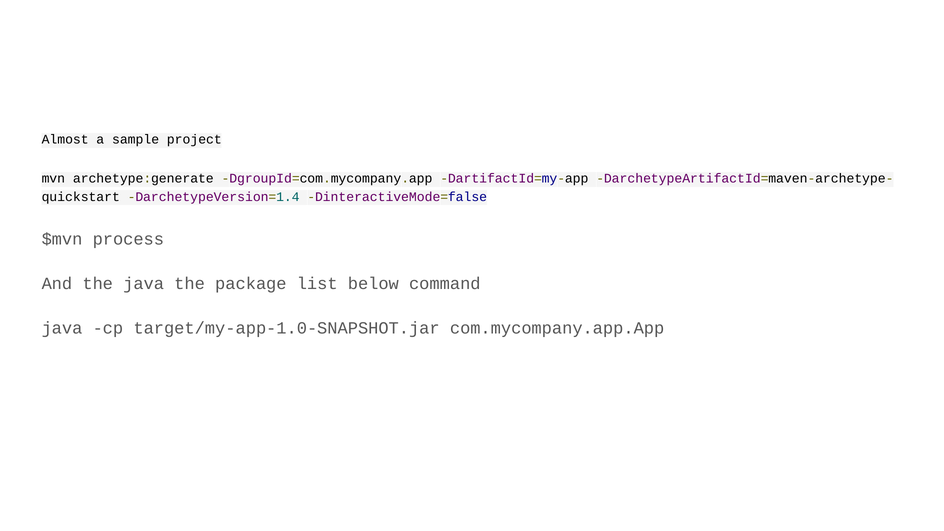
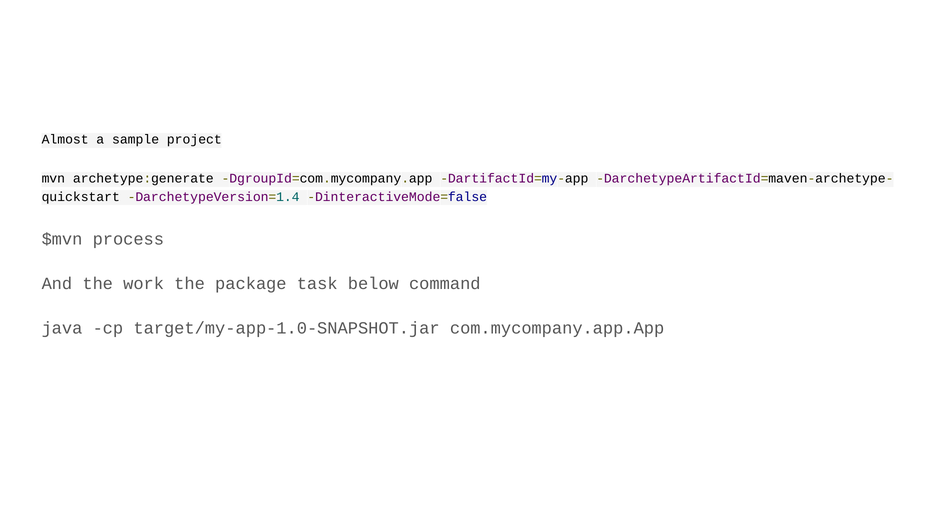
the java: java -> work (144, 284)
list: list -> task (317, 284)
